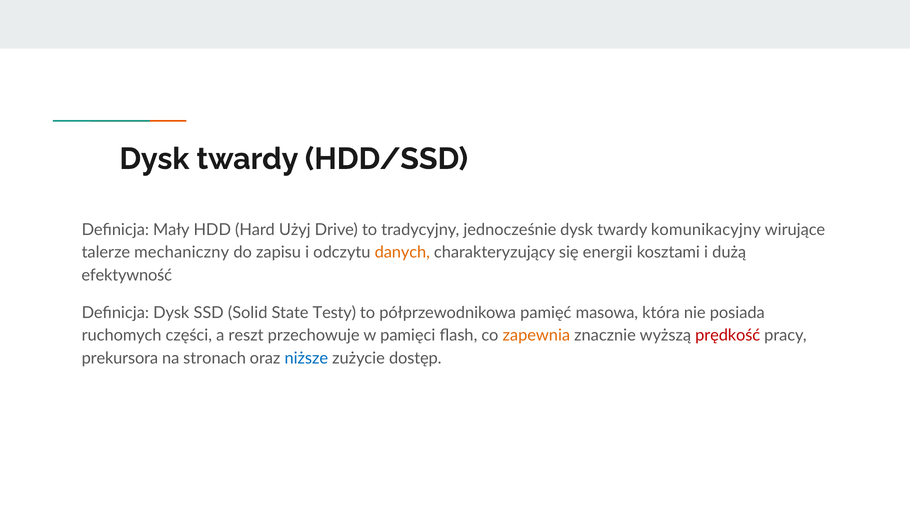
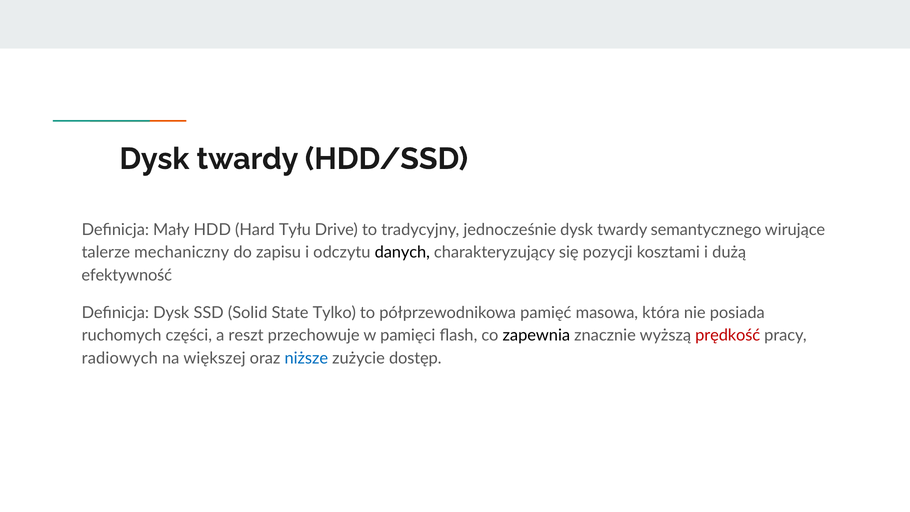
Użyj: Użyj -> Tyłu (295, 230)
komunikacyjny: komunikacyjny -> semantycznego (706, 230)
danych colour: orange -> black (402, 252)
energii: energii -> pozycji (608, 252)
Testy: Testy -> Tylko (334, 313)
zapewnia colour: orange -> black (536, 335)
prekursora: prekursora -> radiowych (120, 358)
stronach: stronach -> większej (215, 358)
